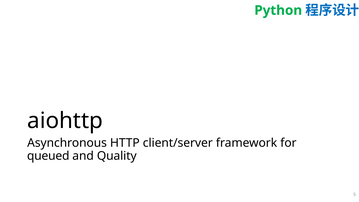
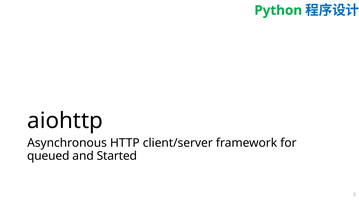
Quality: Quality -> Started (117, 156)
